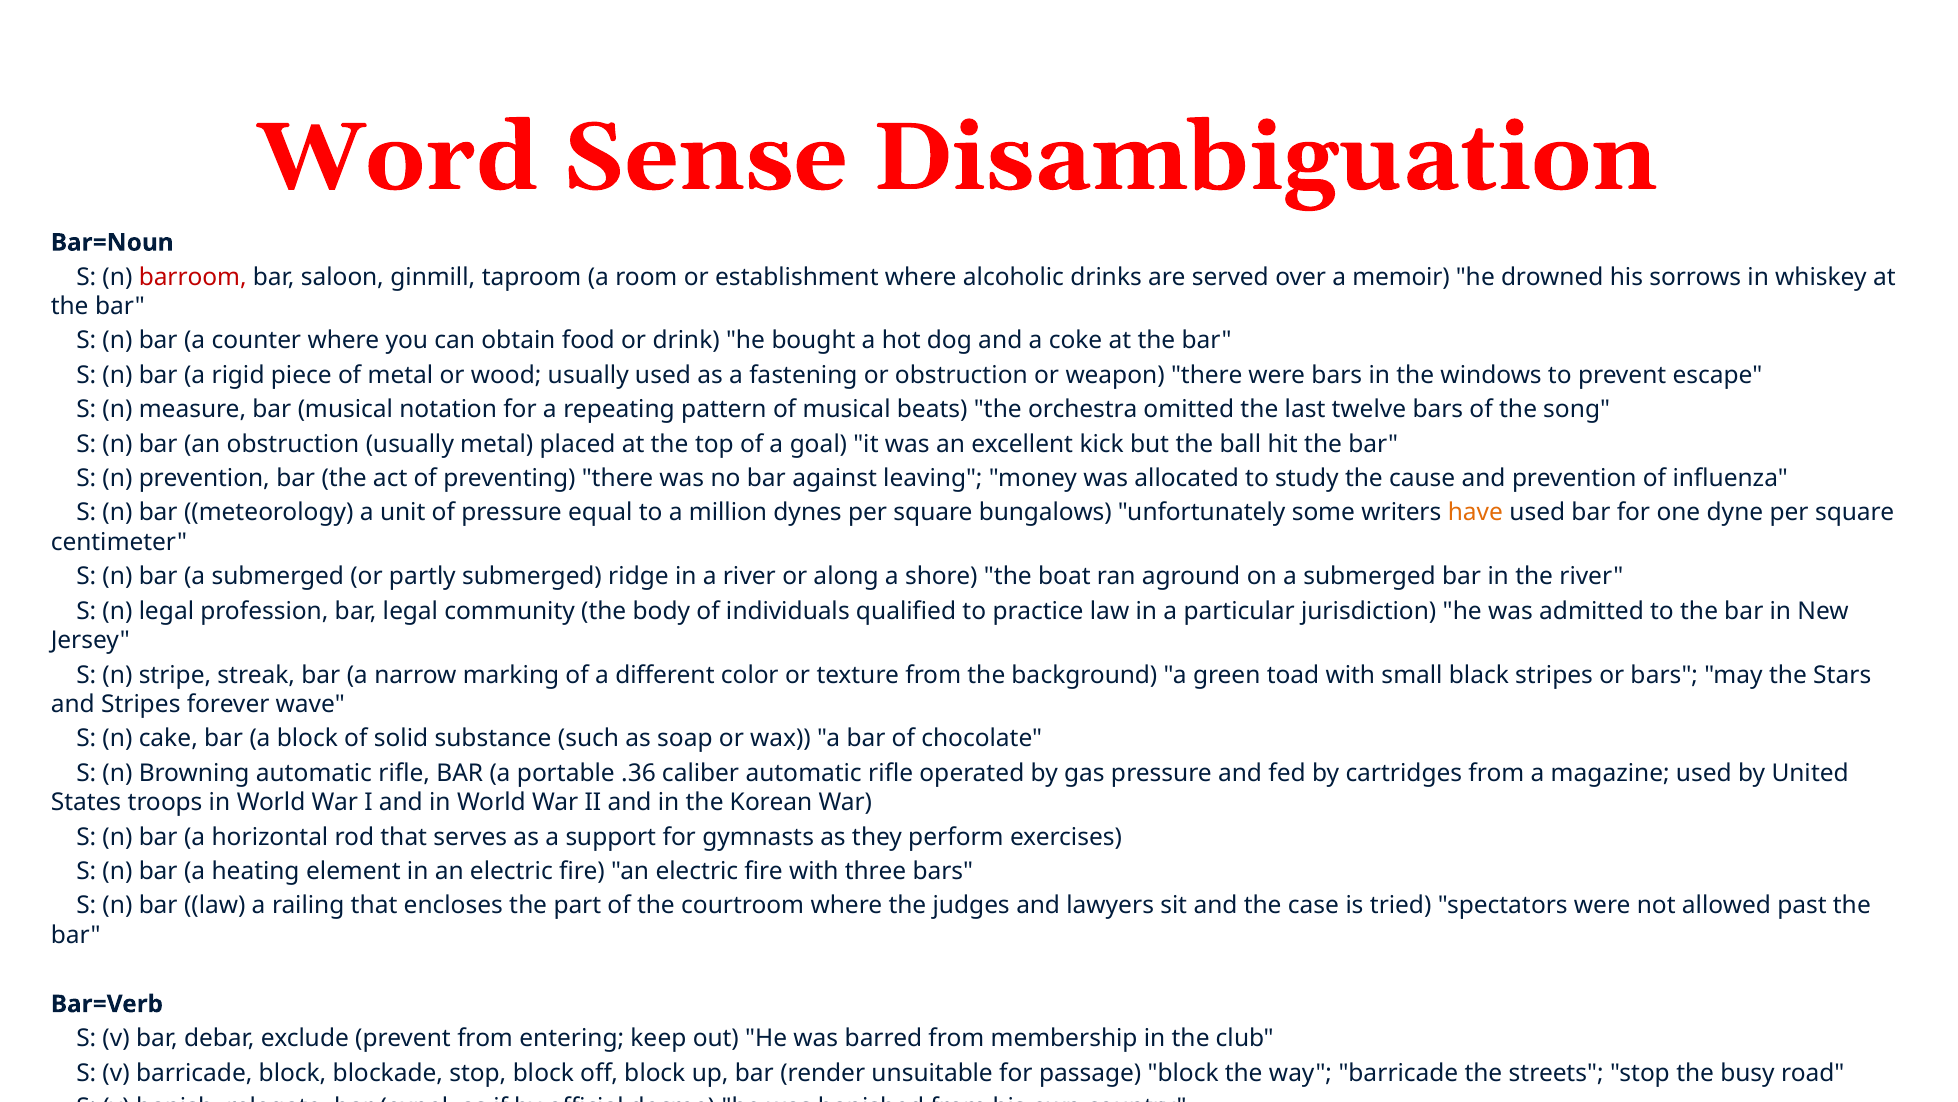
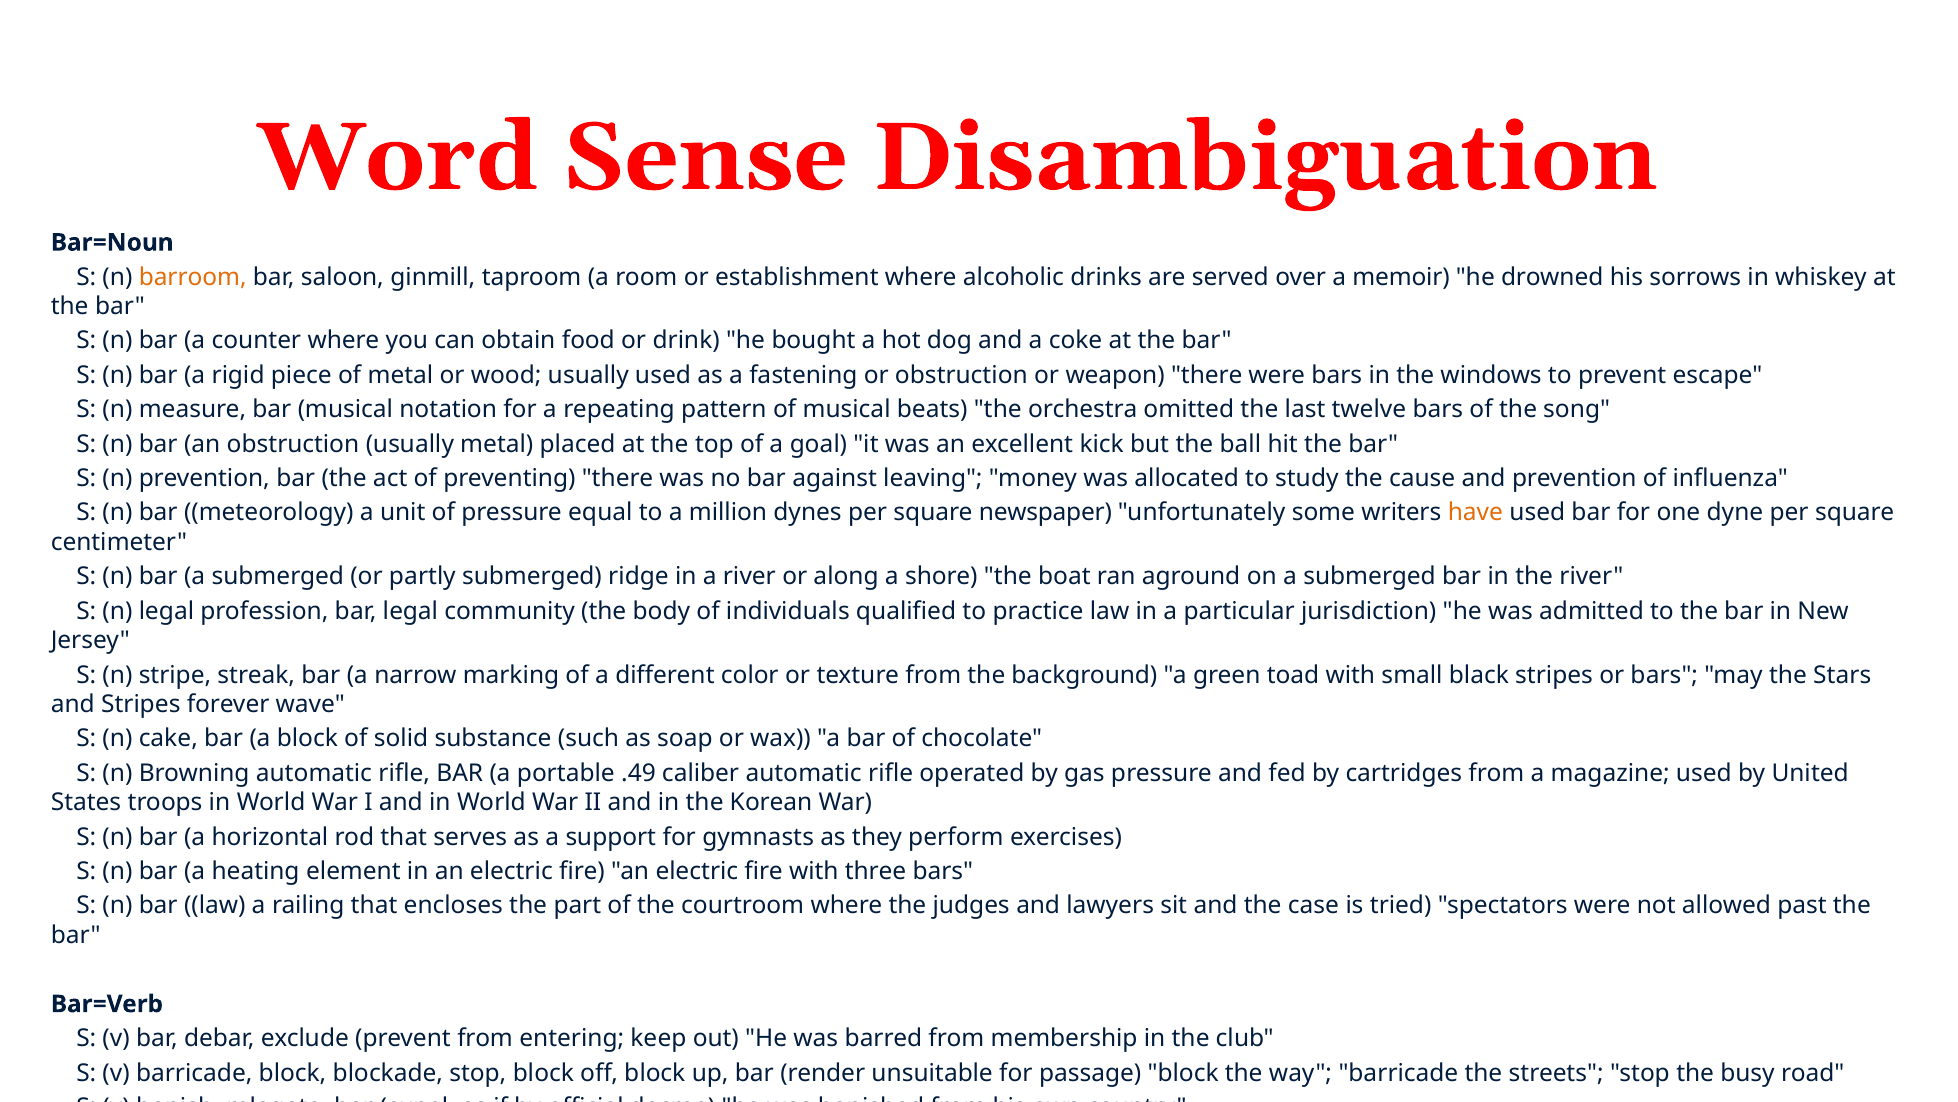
barroom colour: red -> orange (193, 277)
bungalows: bungalows -> newspaper (1045, 513)
.36: .36 -> .49 (638, 773)
